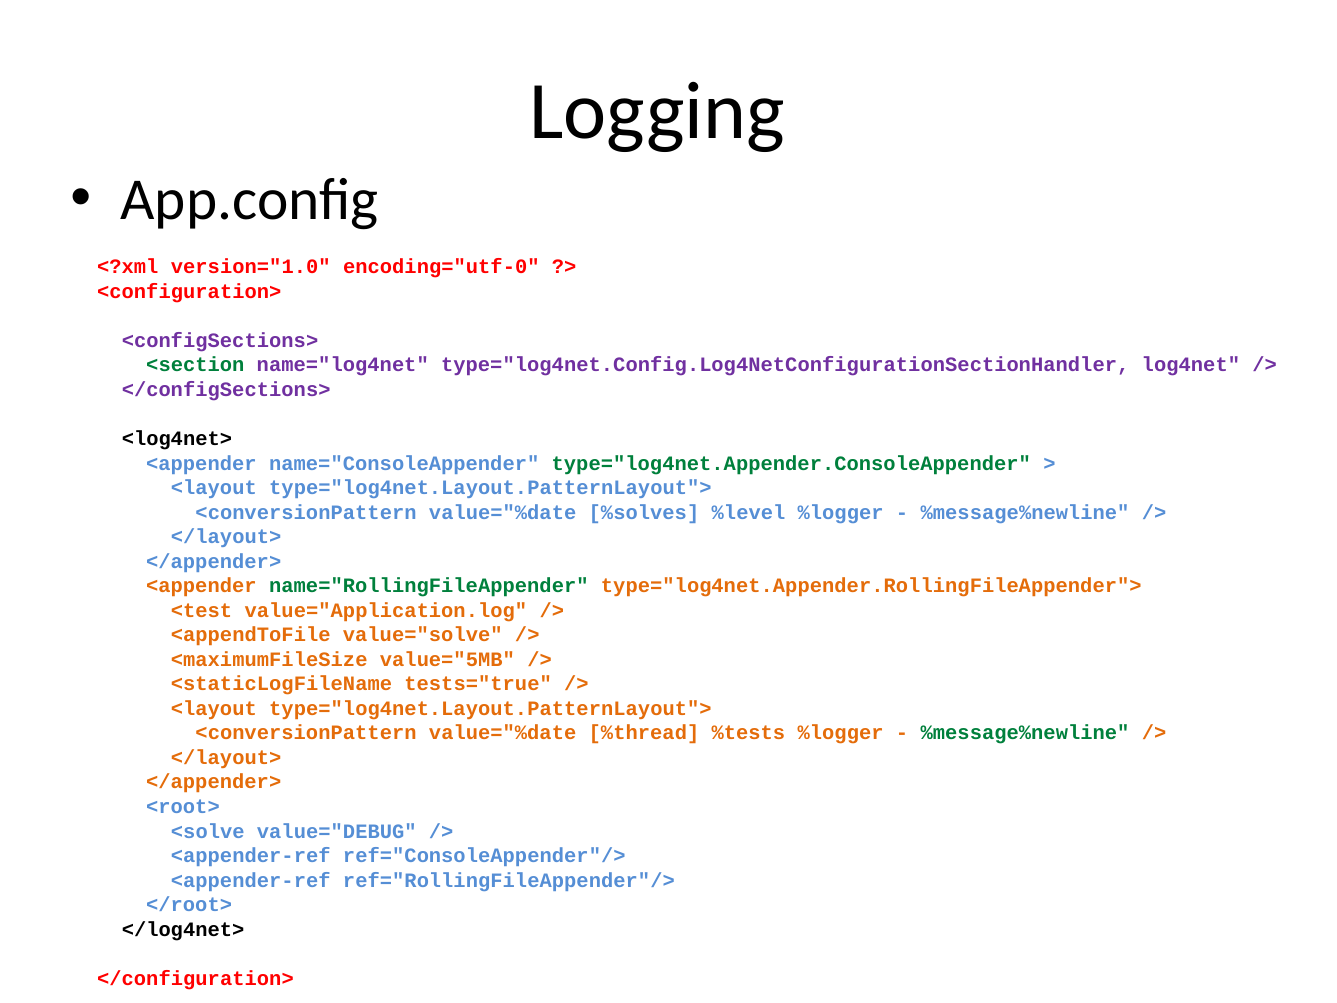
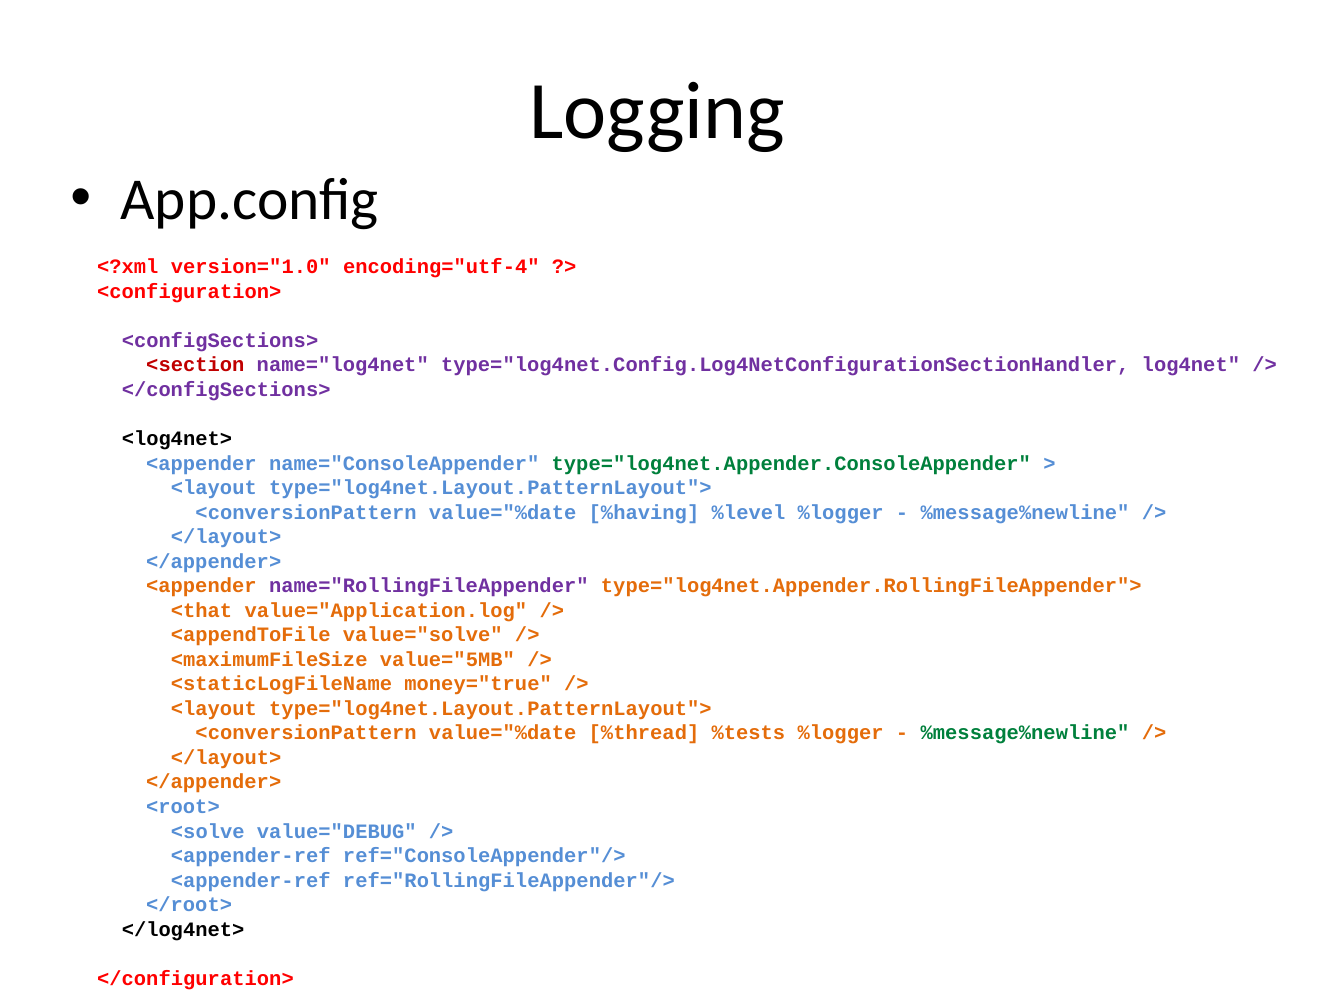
encoding="utf-0: encoding="utf-0 -> encoding="utf-4 (441, 267)
<section colour: green -> red (195, 365)
%solves: %solves -> %having (644, 512)
name="RollingFileAppender colour: green -> purple (429, 586)
<test: <test -> <that (202, 610)
tests="true: tests="true -> money="true (478, 684)
